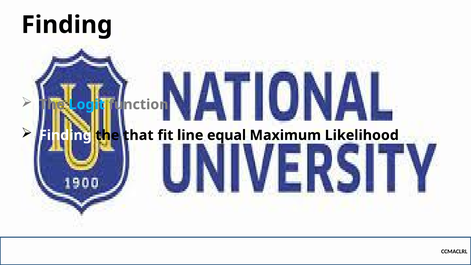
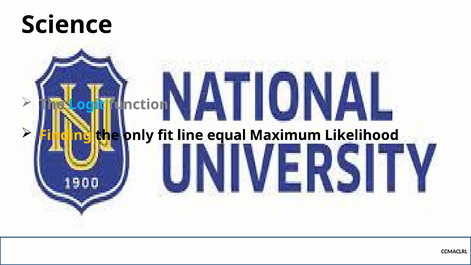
Finding: Finding -> Science (67, 25)
Finding colour: white -> yellow (65, 135)
that: that -> only (138, 135)
